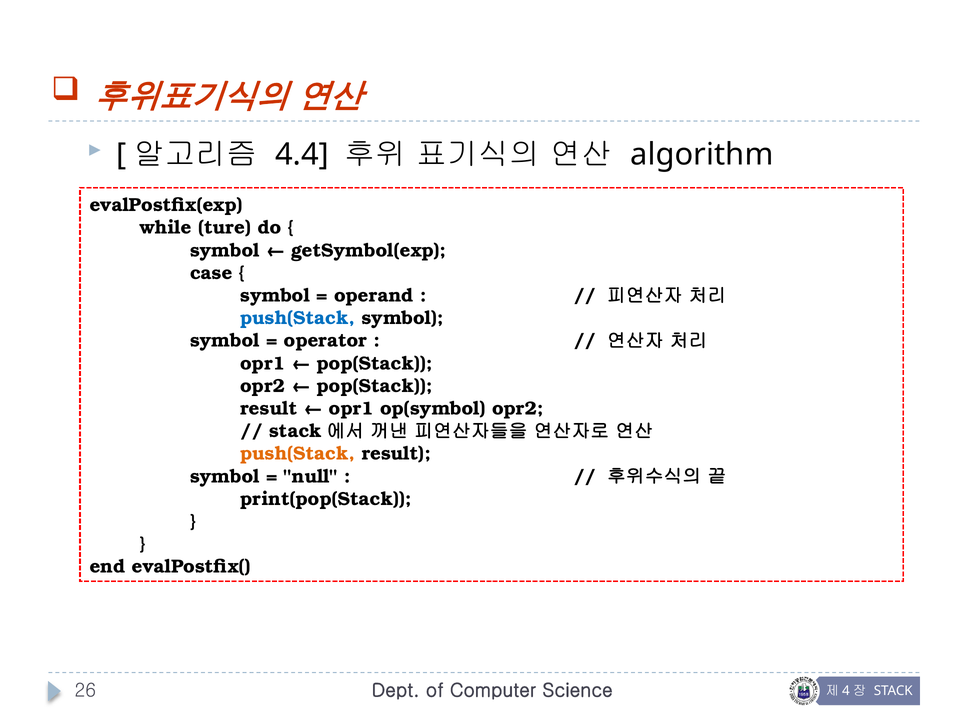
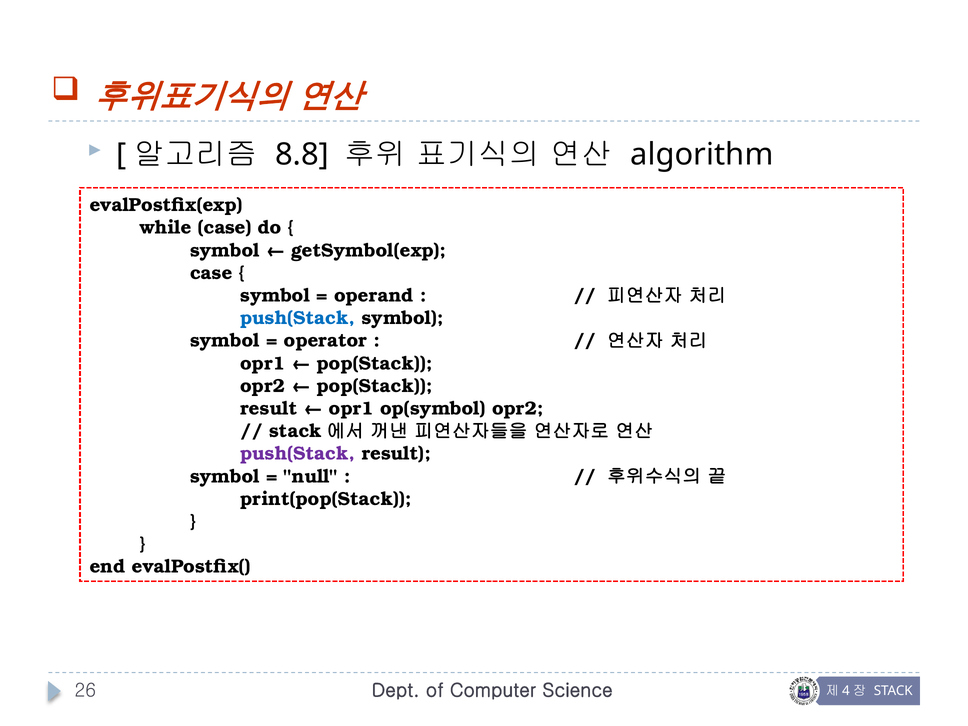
4.4: 4.4 -> 8.8 (302, 155)
while ture: ture -> case (225, 228)
push(Stack colour: orange -> purple (298, 454)
